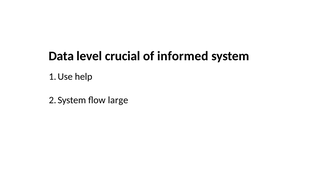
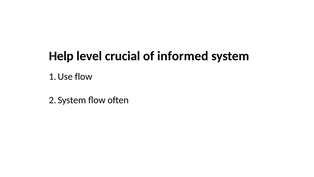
Data: Data -> Help (61, 56)
help: help -> flow (84, 76)
large: large -> often (118, 100)
